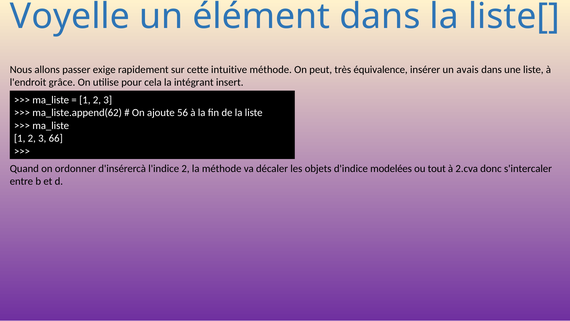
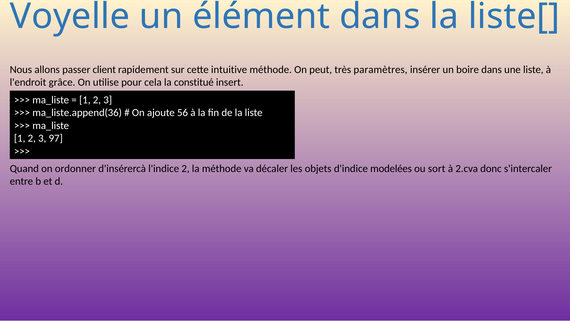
exige: exige -> client (104, 70)
équivalence: équivalence -> paramètres (381, 70)
avais: avais -> boire (468, 70)
intégrant: intégrant -> constitué (194, 82)
ma_liste.append(62: ma_liste.append(62 -> ma_liste.append(36 (77, 113)
66: 66 -> 97 (56, 138)
tout: tout -> sort (437, 168)
